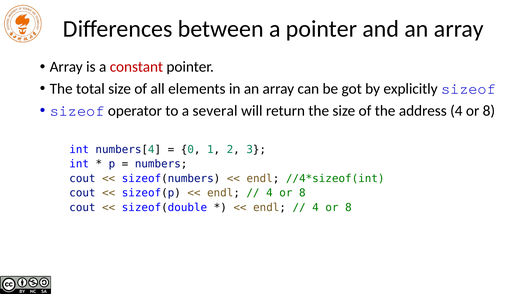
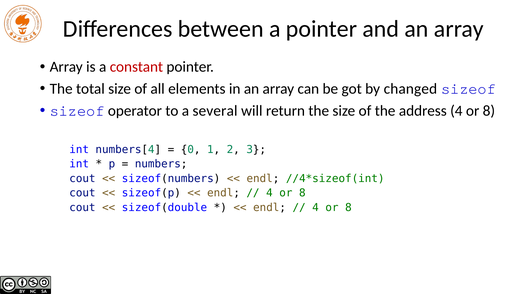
explicitly: explicitly -> changed (410, 89)
